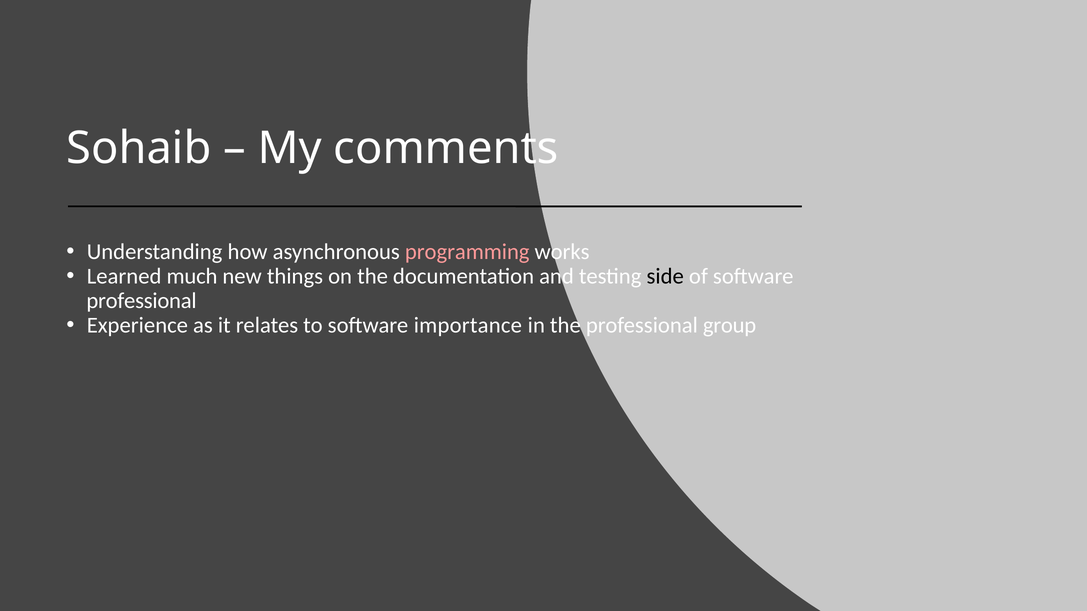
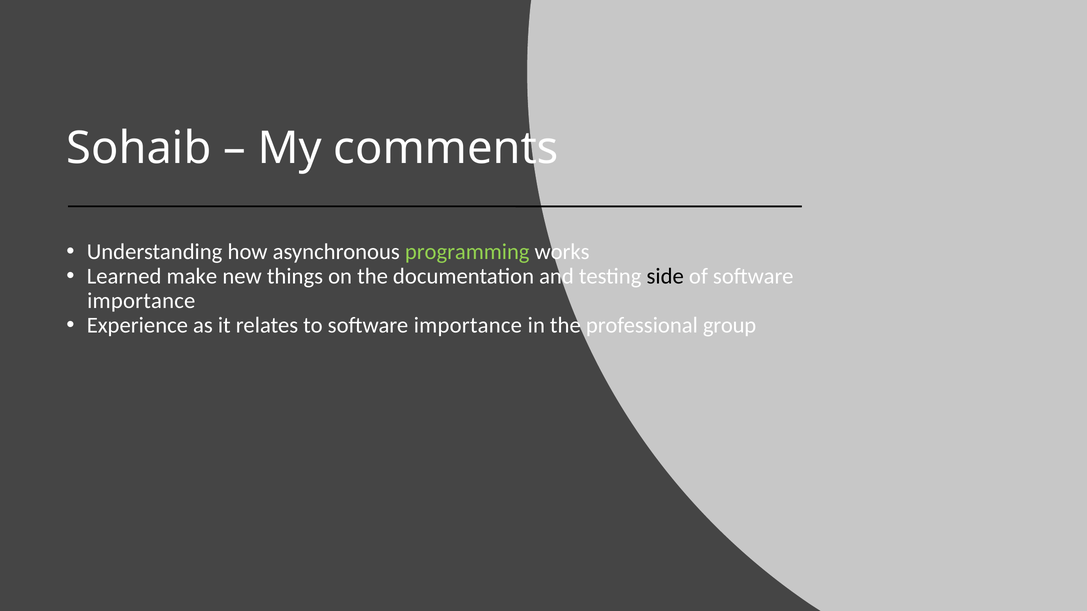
programming colour: pink -> light green (467, 252)
much: much -> make (192, 276)
professional: professional -> importance (141, 301)
